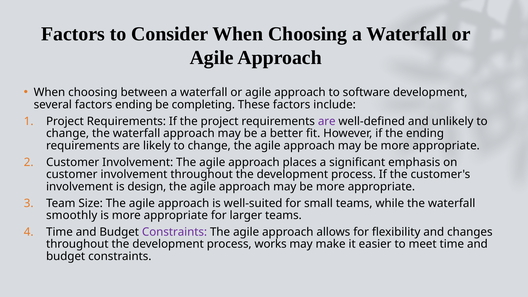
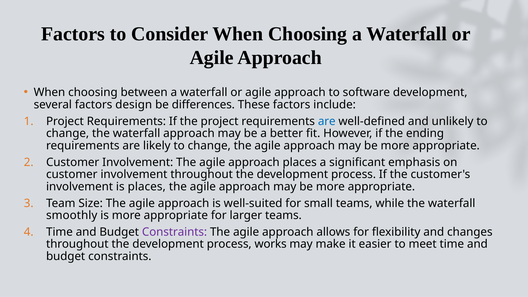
factors ending: ending -> design (134, 105)
completing: completing -> differences (203, 105)
are colour: purple -> blue (327, 121)
is design: design -> places (147, 187)
